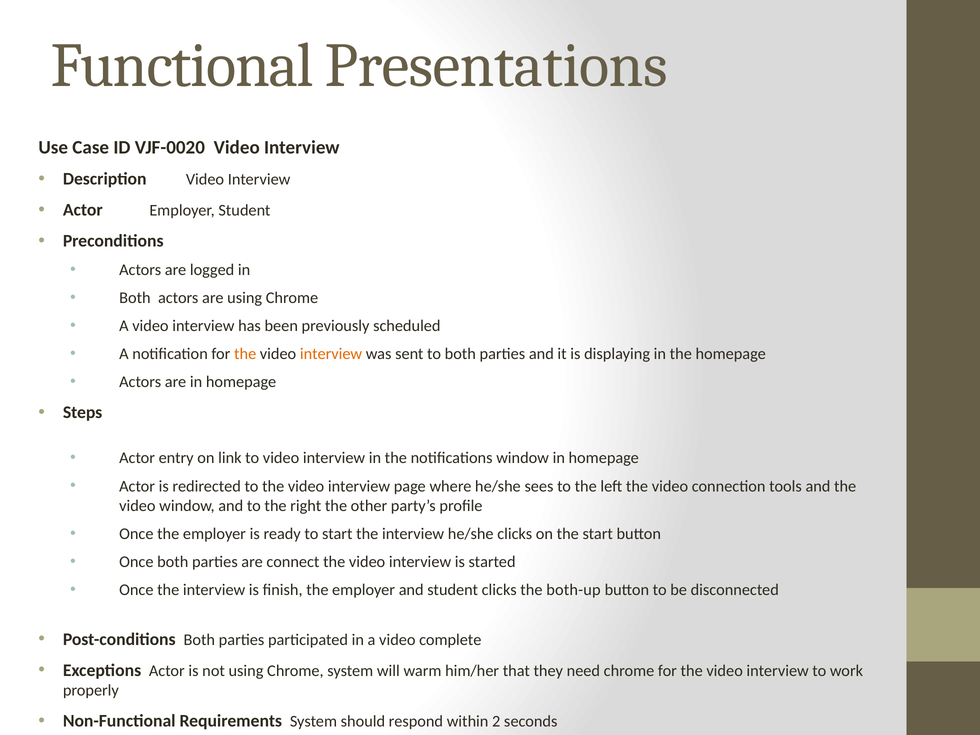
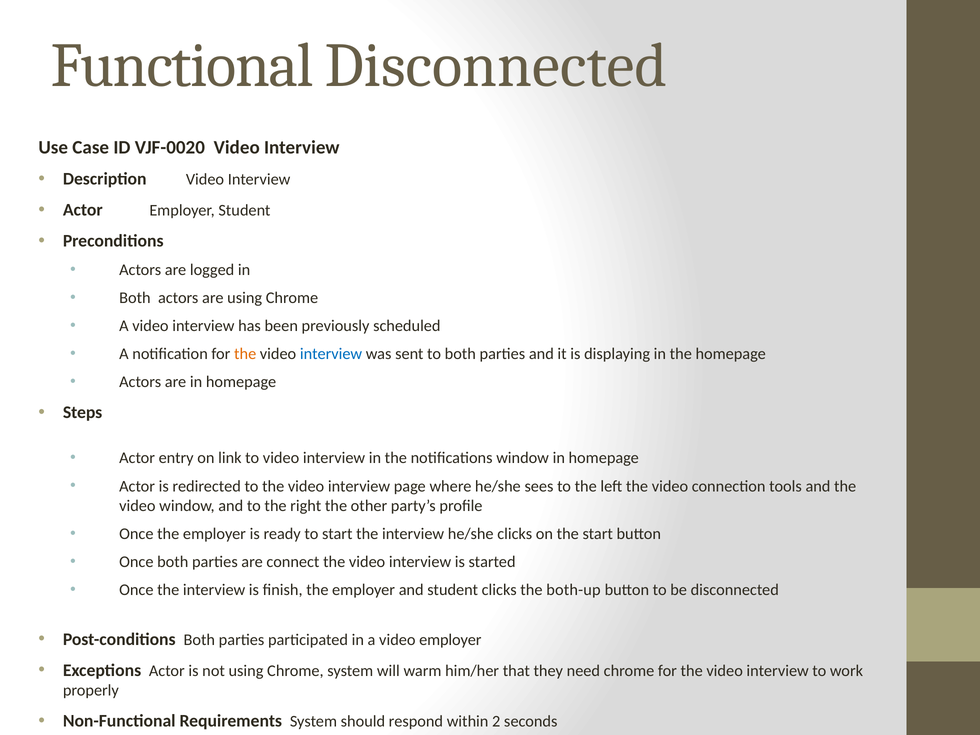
Functional Presentations: Presentations -> Disconnected (496, 66)
interview colour: orange -> blue (331, 354)
video complete: complete -> employer (450, 640)
